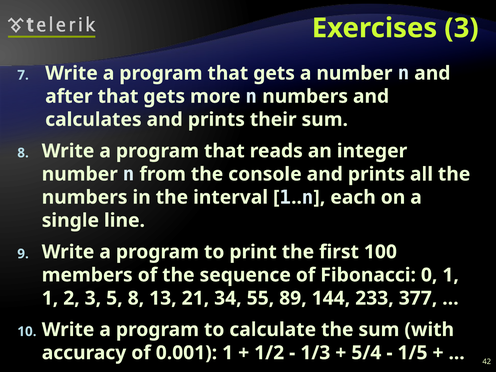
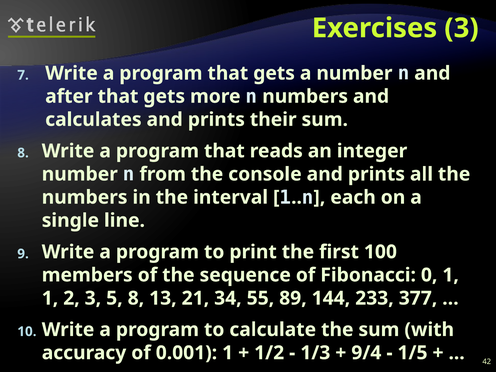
5/4: 5/4 -> 9/4 (366, 353)
